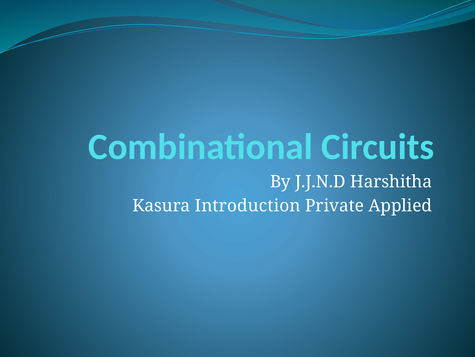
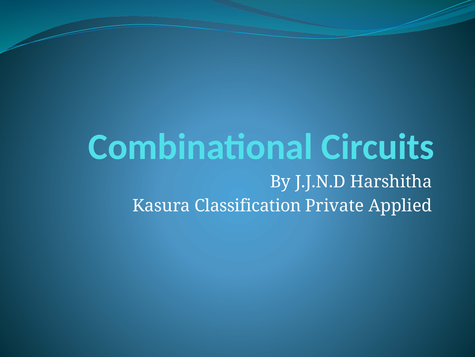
Introduction: Introduction -> Classification (248, 206)
